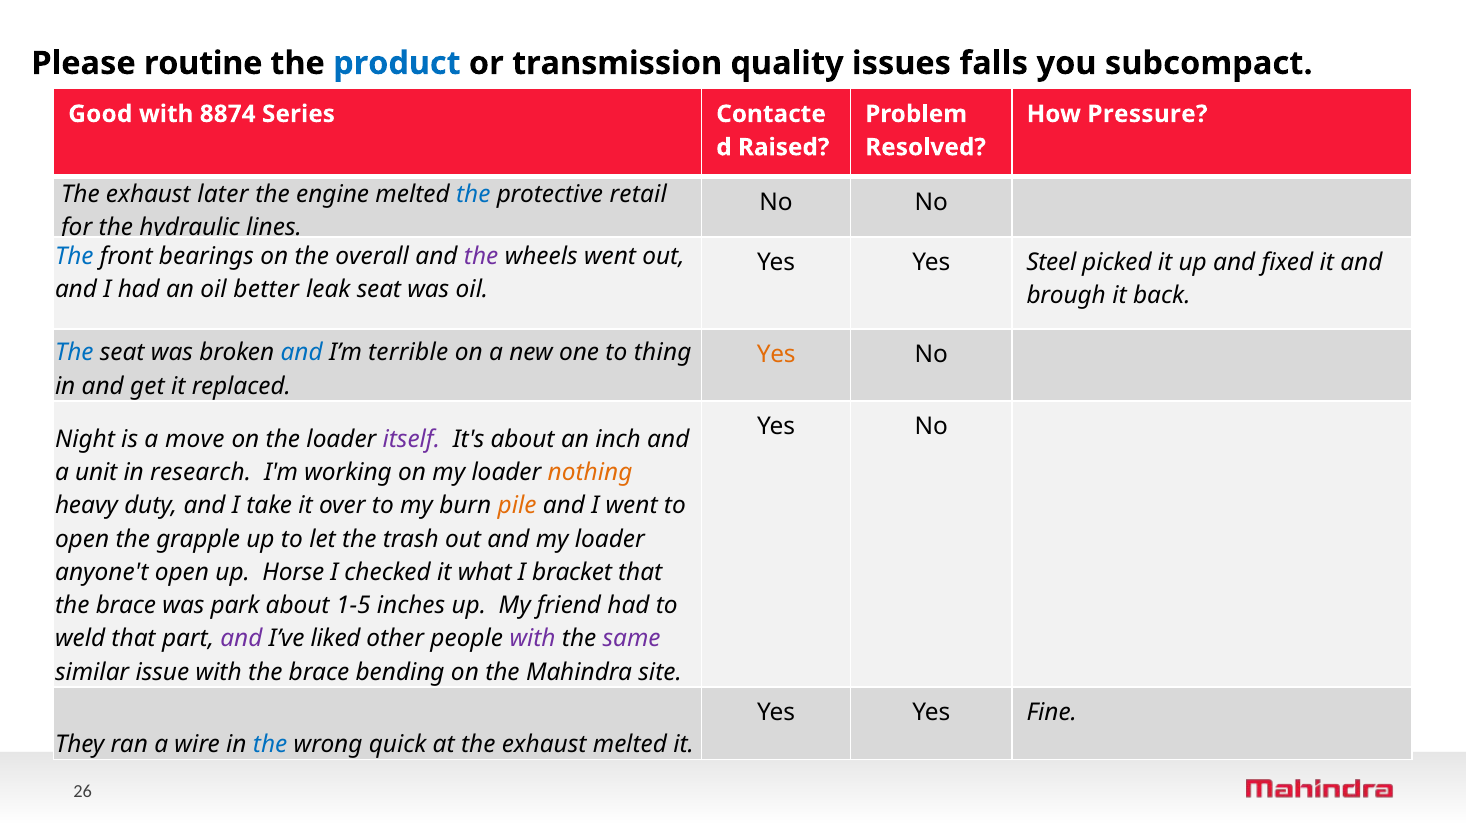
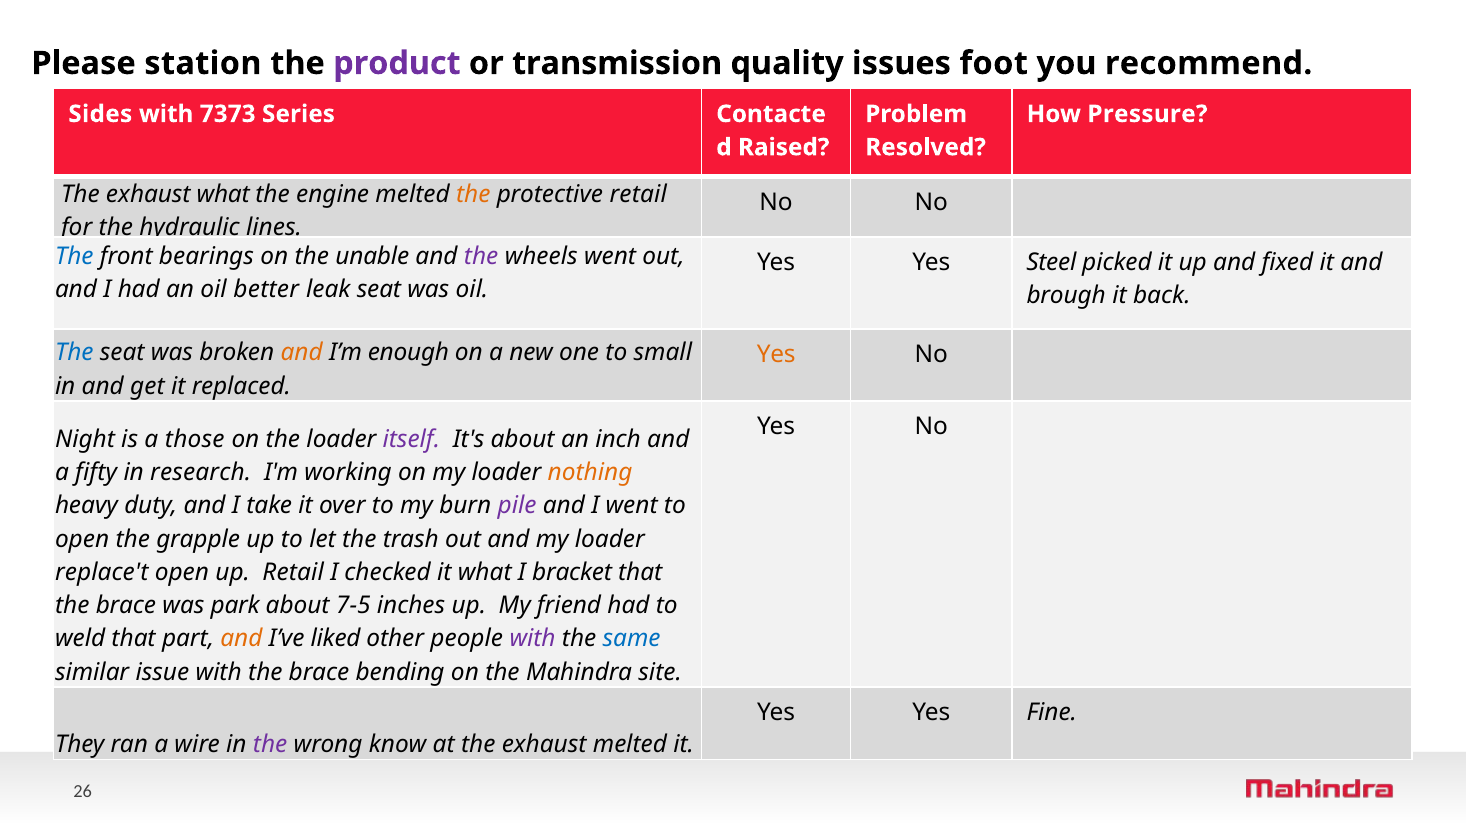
routine: routine -> station (203, 63)
product colour: blue -> purple (397, 63)
falls: falls -> foot (994, 63)
subcompact: subcompact -> recommend (1209, 63)
Good: Good -> Sides (100, 114)
8874: 8874 -> 7373 (228, 114)
exhaust later: later -> what (223, 195)
the colour: blue -> orange (473, 195)
overall: overall -> unable (372, 256)
and colour: blue -> orange (302, 353)
terrible: terrible -> enough (408, 353)
thing: thing -> small (663, 353)
move: move -> those (195, 439)
unit: unit -> fifty (96, 472)
pile colour: orange -> purple (517, 506)
anyone't: anyone't -> replace't (102, 572)
up Horse: Horse -> Retail (293, 572)
1-5: 1-5 -> 7-5 (353, 605)
and colour: purple -> orange (241, 639)
same colour: purple -> blue (632, 639)
the colour: blue -> purple (270, 744)
quick: quick -> know (398, 744)
